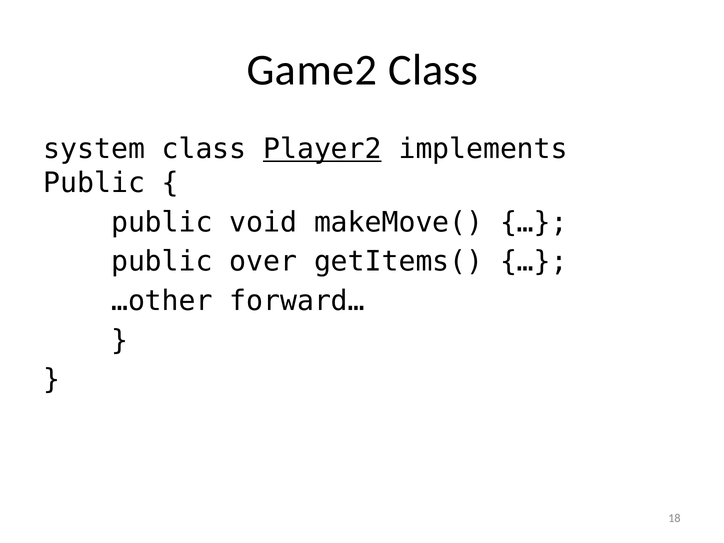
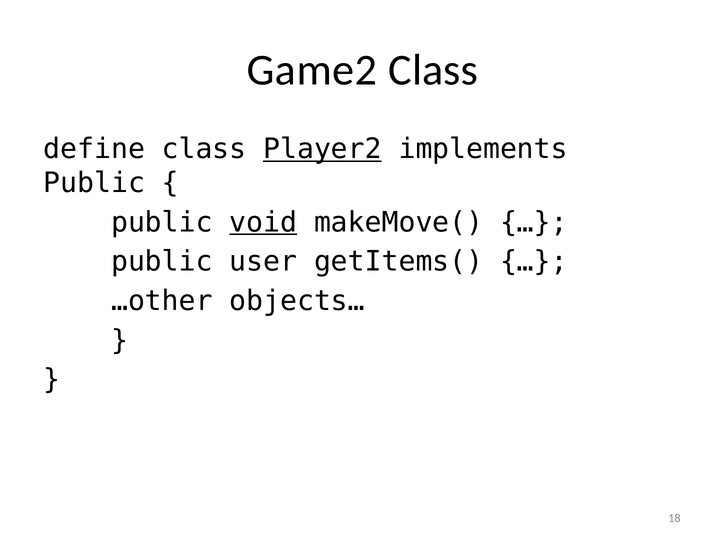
system: system -> define (94, 149)
void underline: none -> present (263, 222)
over: over -> user (263, 262)
forward…: forward… -> objects… (297, 301)
